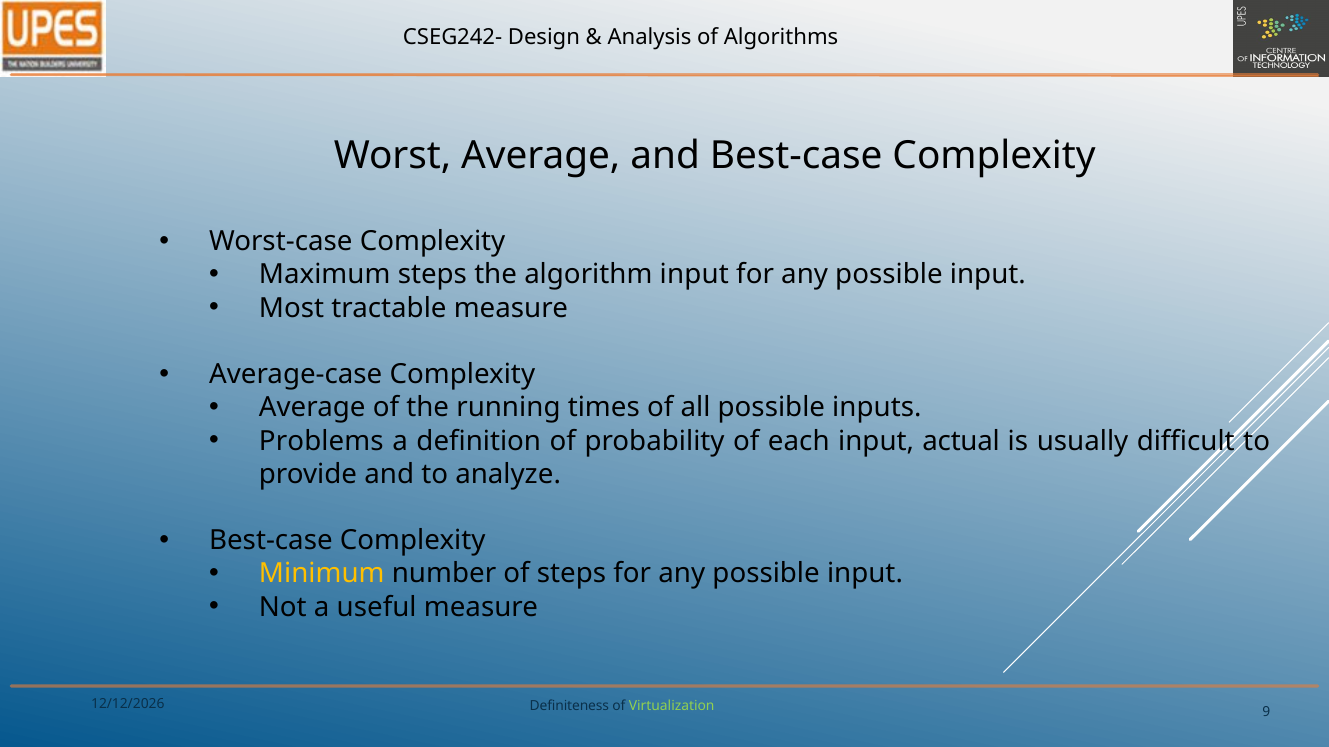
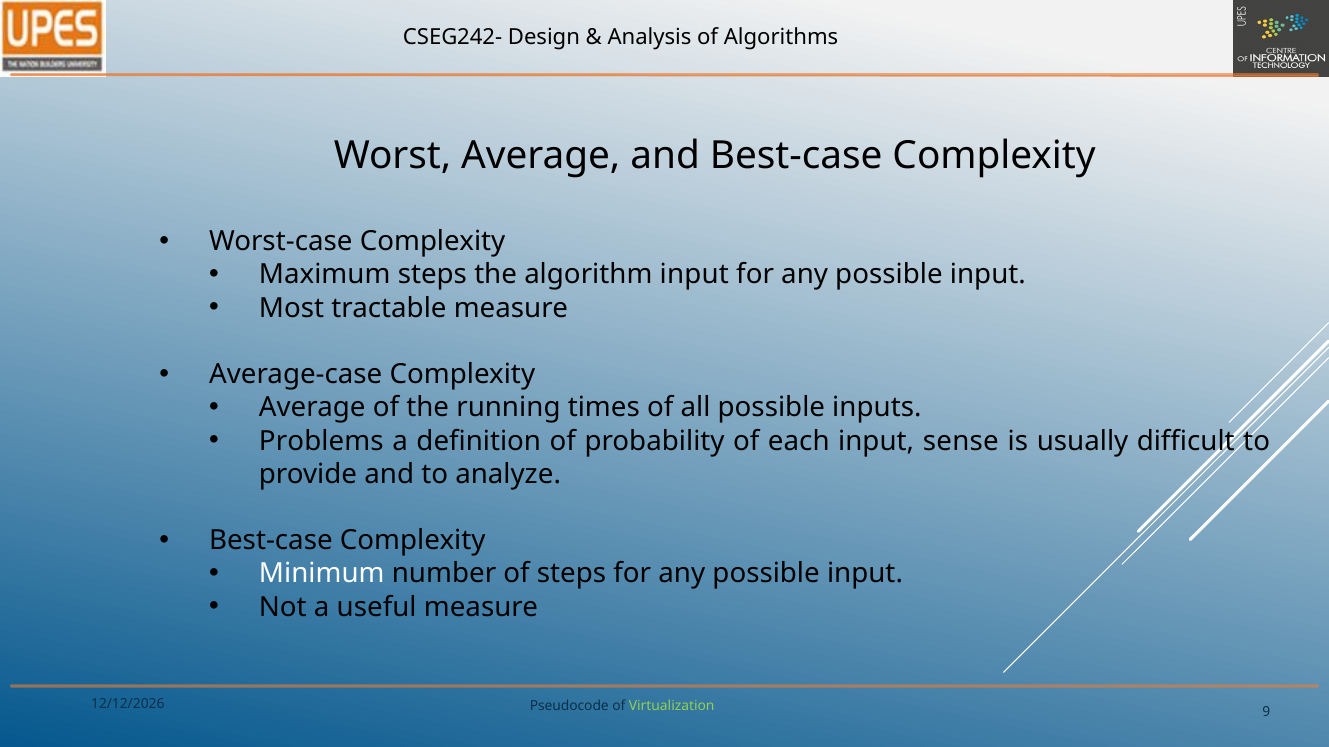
actual: actual -> sense (961, 441)
Minimum colour: yellow -> white (322, 574)
Definiteness: Definiteness -> Pseudocode (569, 706)
